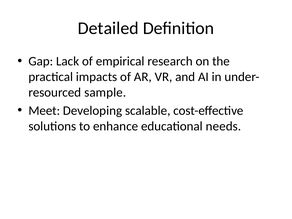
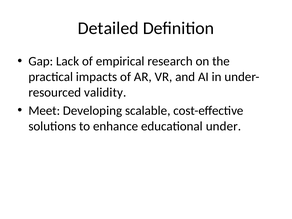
sample: sample -> validity (105, 92)
needs: needs -> under (223, 126)
